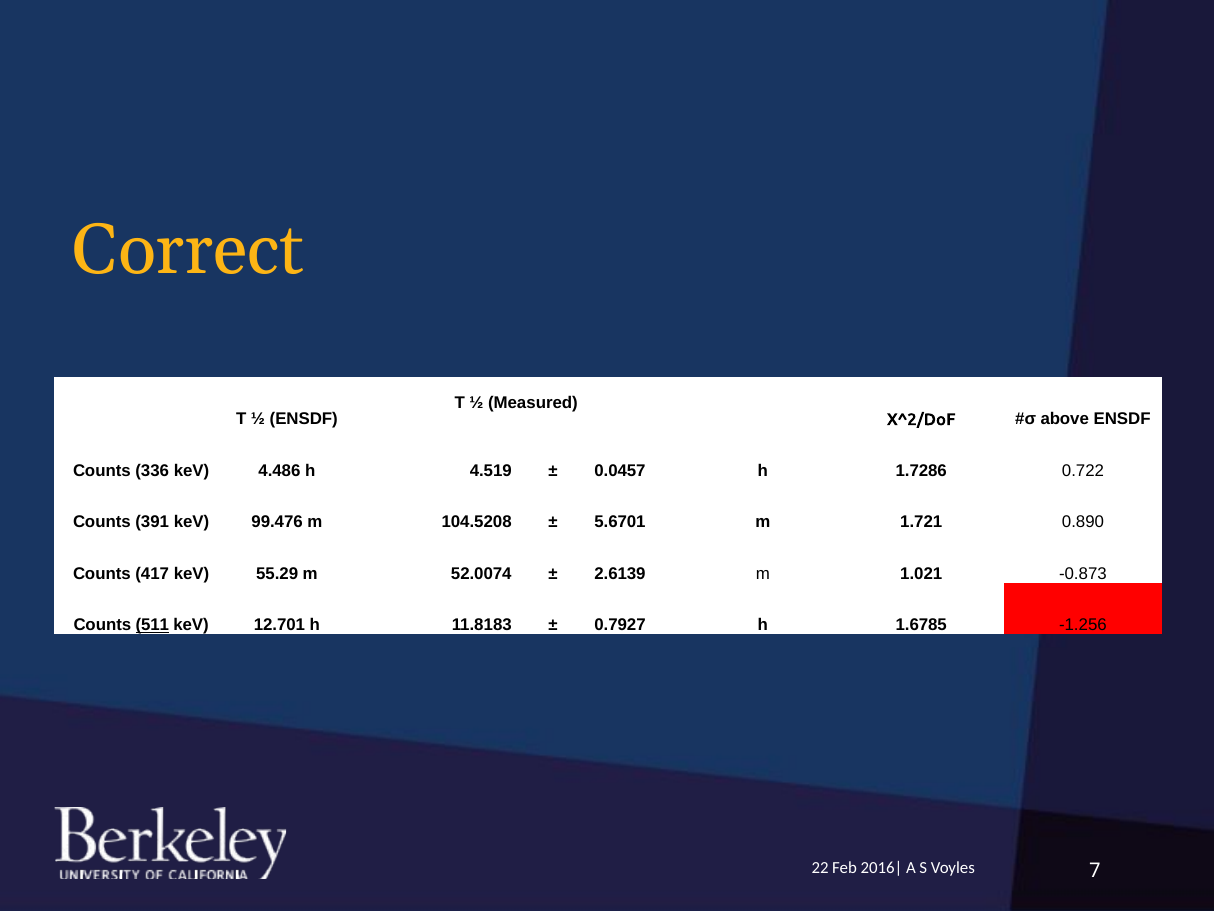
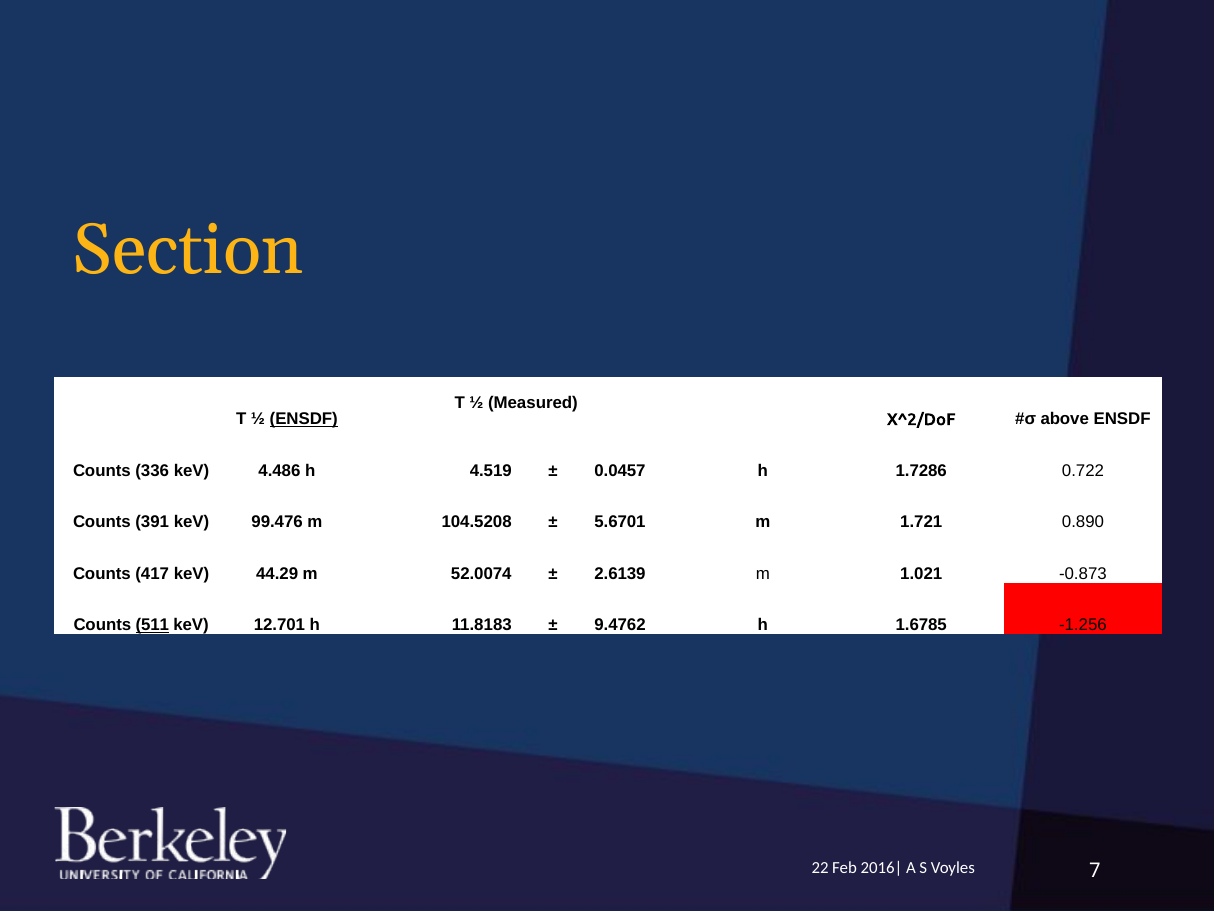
Correct: Correct -> Section (188, 250)
ENSDF underline: none -> present (304, 419)
55.29: 55.29 -> 44.29 (277, 573)
0.7927: 0.7927 -> 9.4762 (620, 625)
